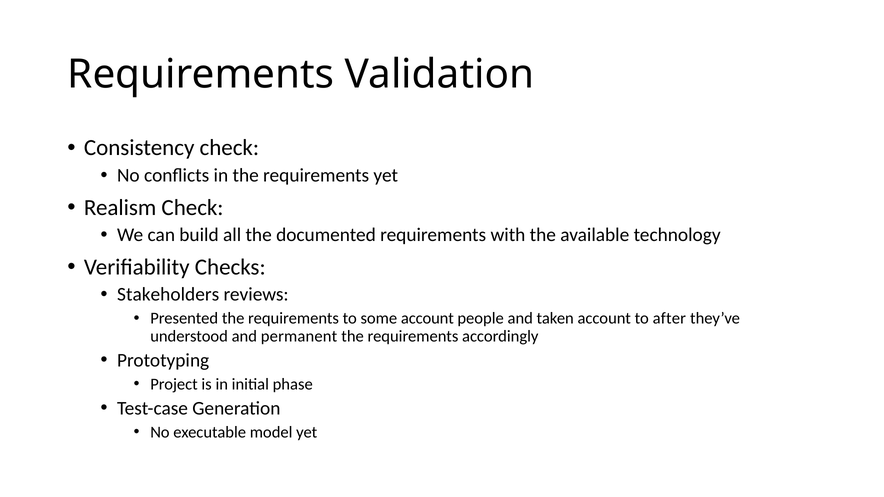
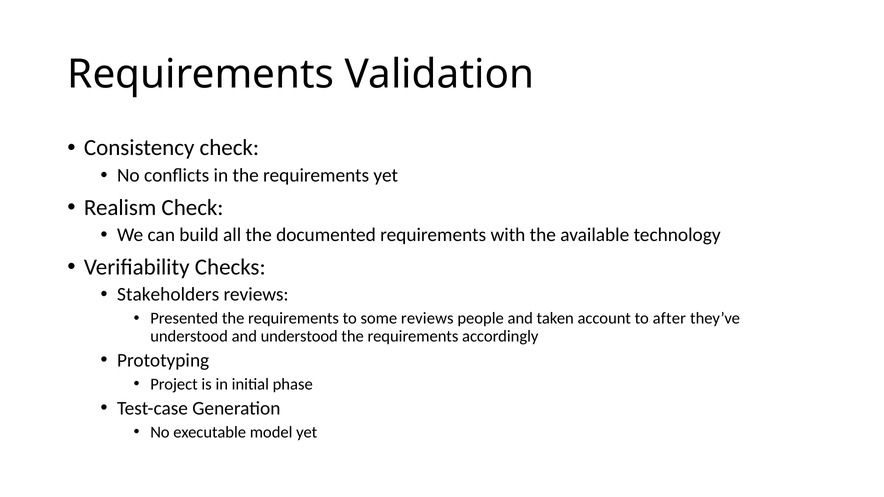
some account: account -> reviews (427, 319)
and permanent: permanent -> understood (299, 336)
